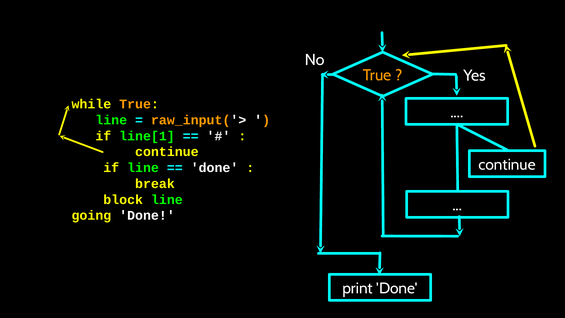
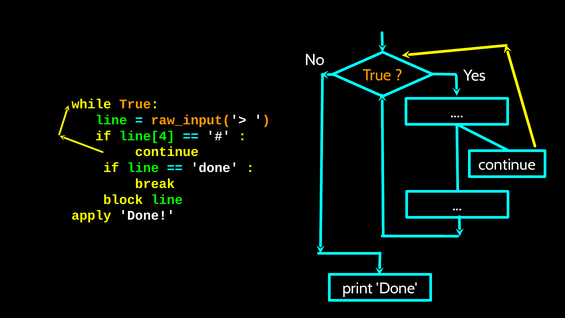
line[1: line[1 -> line[4 (147, 136)
going: going -> apply (91, 215)
